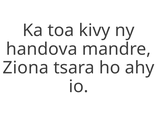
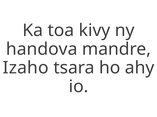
Ziona: Ziona -> Izaho (26, 68)
